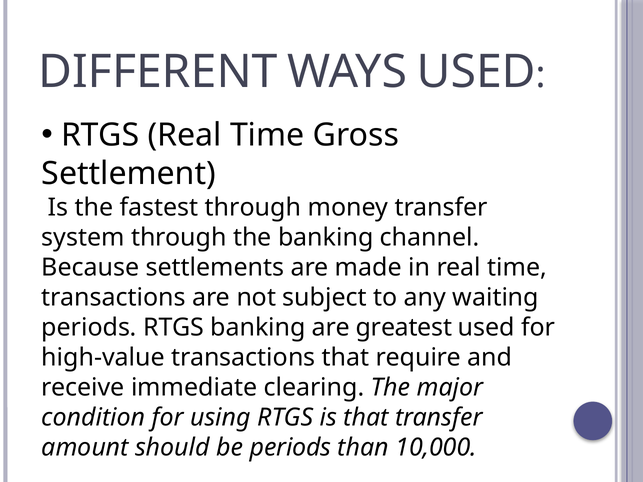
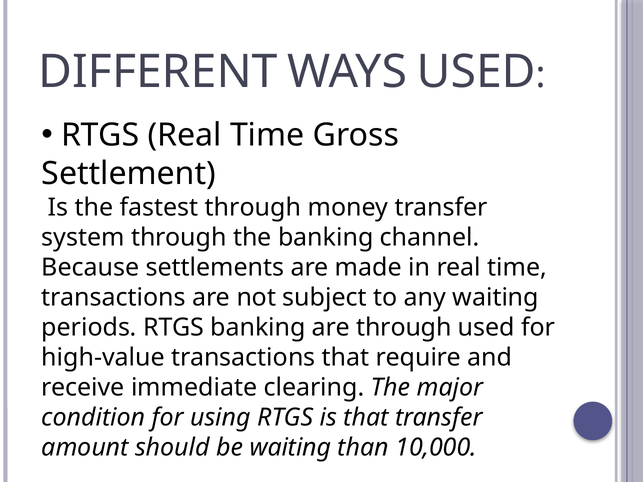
are greatest: greatest -> through (404, 328)
be periods: periods -> waiting (290, 448)
